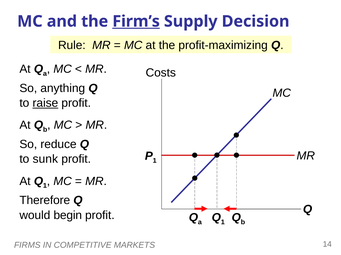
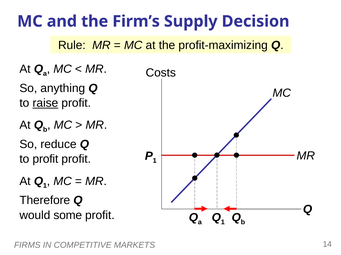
Firm’s underline: present -> none (136, 21)
to sunk: sunk -> profit (45, 160)
begin: begin -> some (68, 216)
